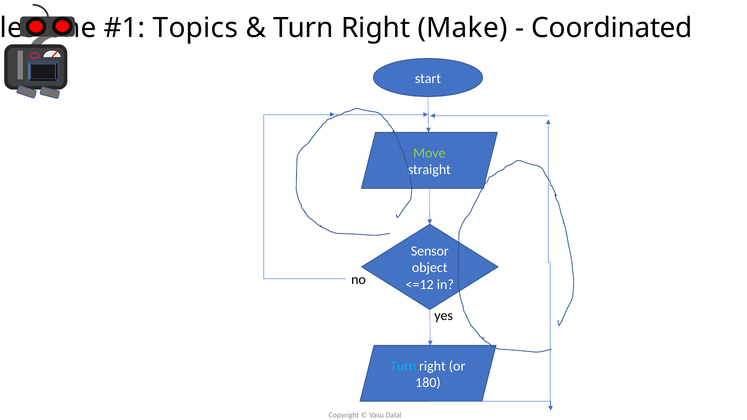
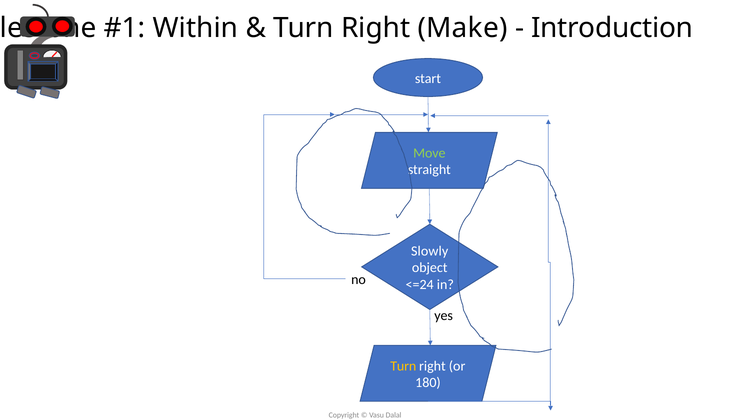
Topics: Topics -> Within (195, 28)
Coordinated: Coordinated -> Introduction (612, 28)
Sensor: Sensor -> Slowly (430, 251)
<=12: <=12 -> <=24 (420, 285)
Turn colour: light blue -> yellow (403, 366)
